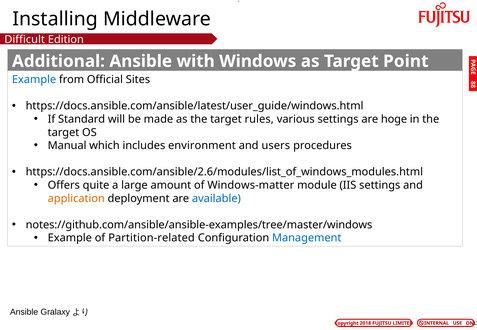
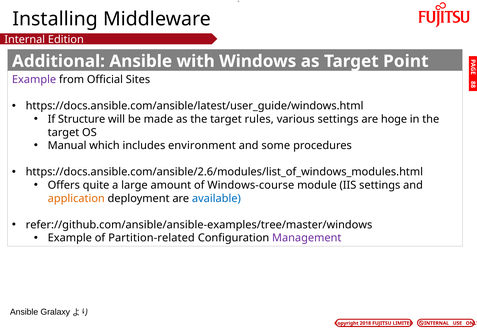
Difficult: Difficult -> Internal (25, 40)
Example colour: blue -> purple (34, 80)
Standard: Standard -> Structure (82, 119)
users: users -> some (276, 146)
Windows-matter: Windows-matter -> Windows-course (251, 185)
notes://github.com/ansible/ansible-examples/tree/master/windows: notes://github.com/ansible/ansible-examples/tree/master/windows -> refer://github.com/ansible/ansible-examples/tree/master/windows (199, 225)
Management colour: blue -> purple (307, 238)
